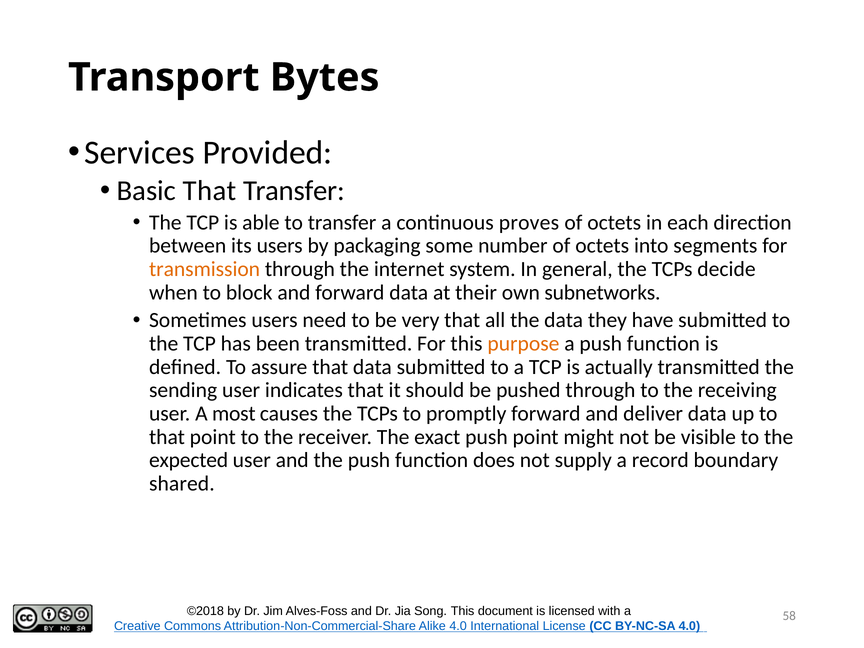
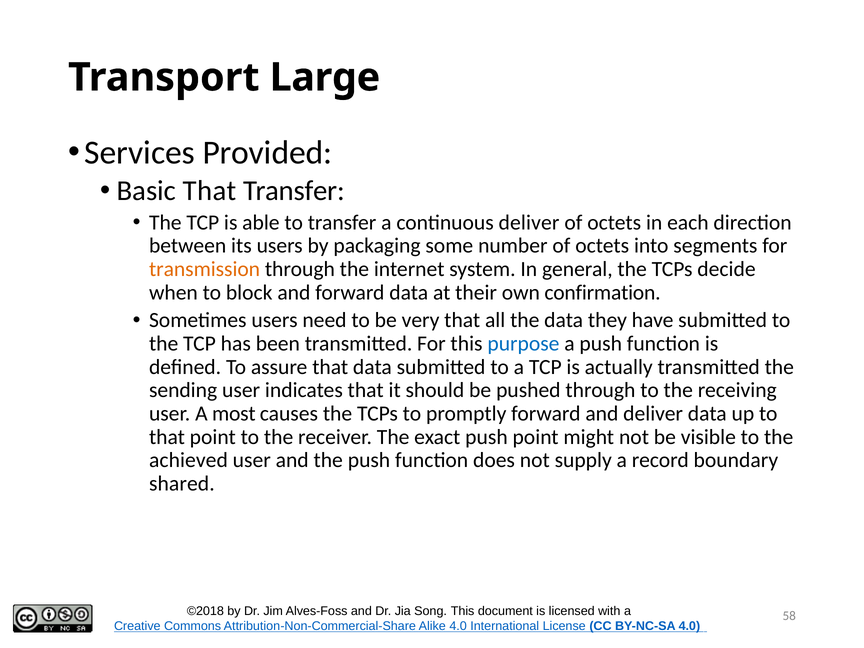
Bytes: Bytes -> Large (325, 77)
continuous proves: proves -> deliver (529, 222)
subnetworks: subnetworks -> confirmation (603, 292)
purpose colour: orange -> blue (523, 344)
expected: expected -> achieved (188, 460)
